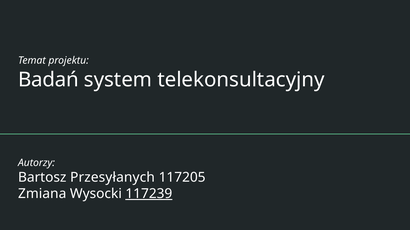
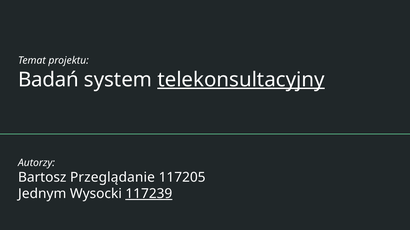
telekonsultacyjny underline: none -> present (241, 80)
Przesyłanych: Przesyłanych -> Przeglądanie (112, 178)
Zmiana: Zmiana -> Jednym (42, 194)
